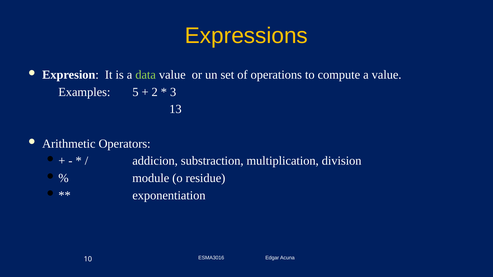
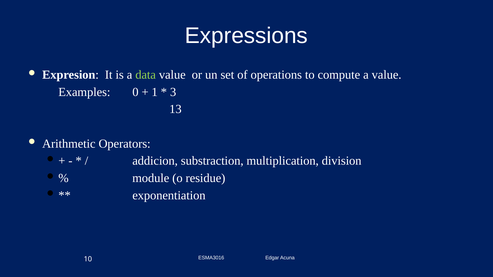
Expressions colour: yellow -> white (246, 36)
5: 5 -> 0 (135, 92)
2: 2 -> 1 (155, 92)
